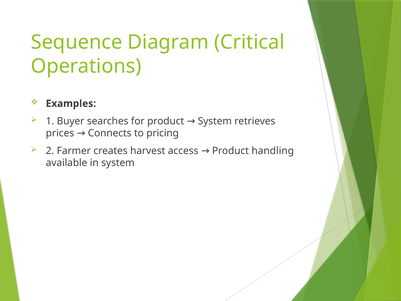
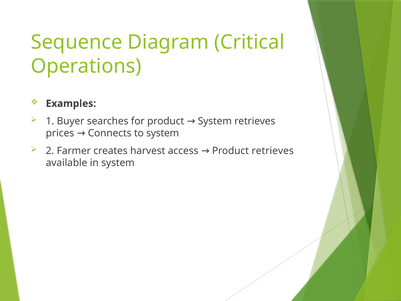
to pricing: pricing -> system (163, 133)
Product handling: handling -> retrieves (273, 151)
